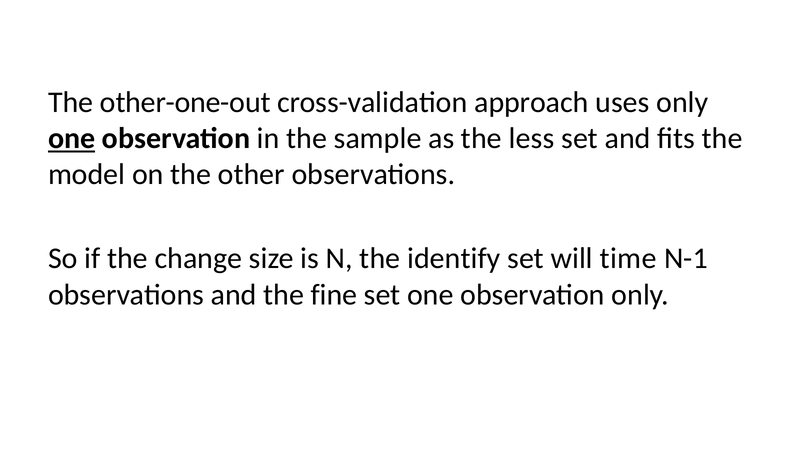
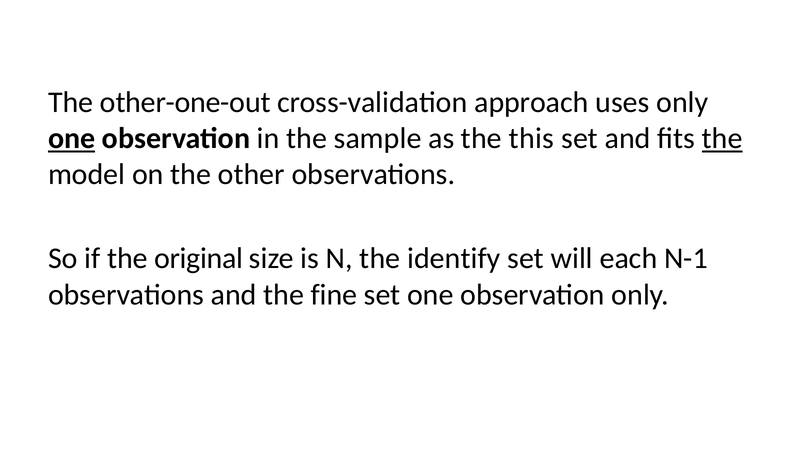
less: less -> this (531, 138)
the underline: none -> present (722, 138)
change: change -> original (199, 259)
time: time -> each (628, 259)
